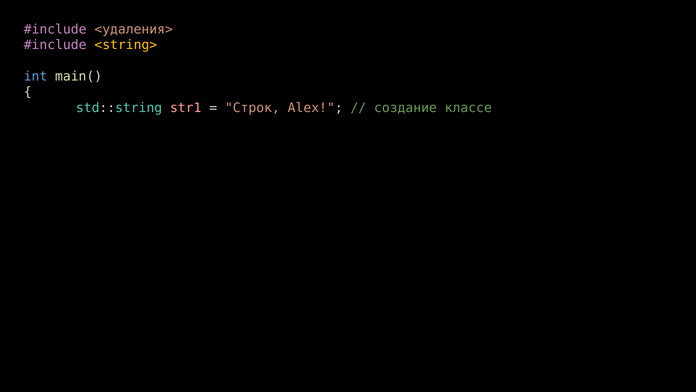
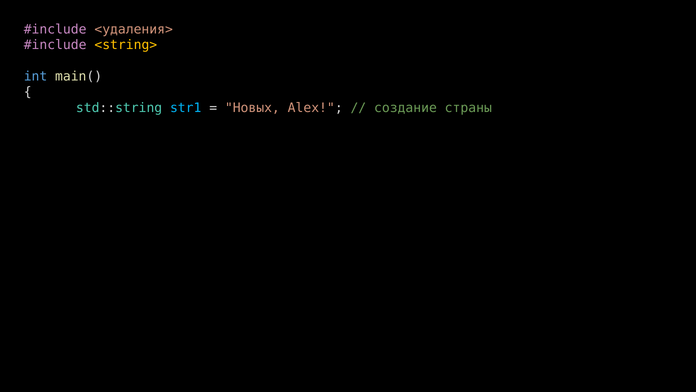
str1 colour: pink -> light blue (186, 108)
Строк: Строк -> Новых (252, 108)
классе: классе -> страны (468, 108)
